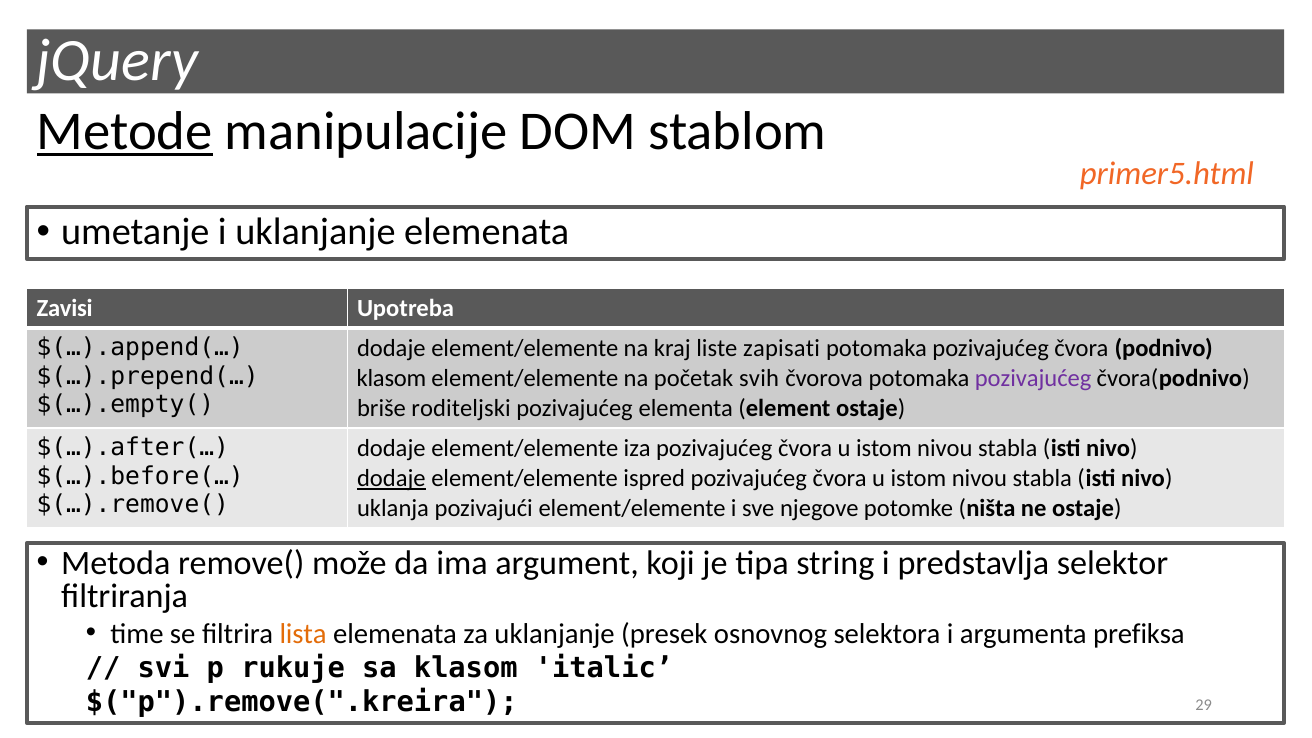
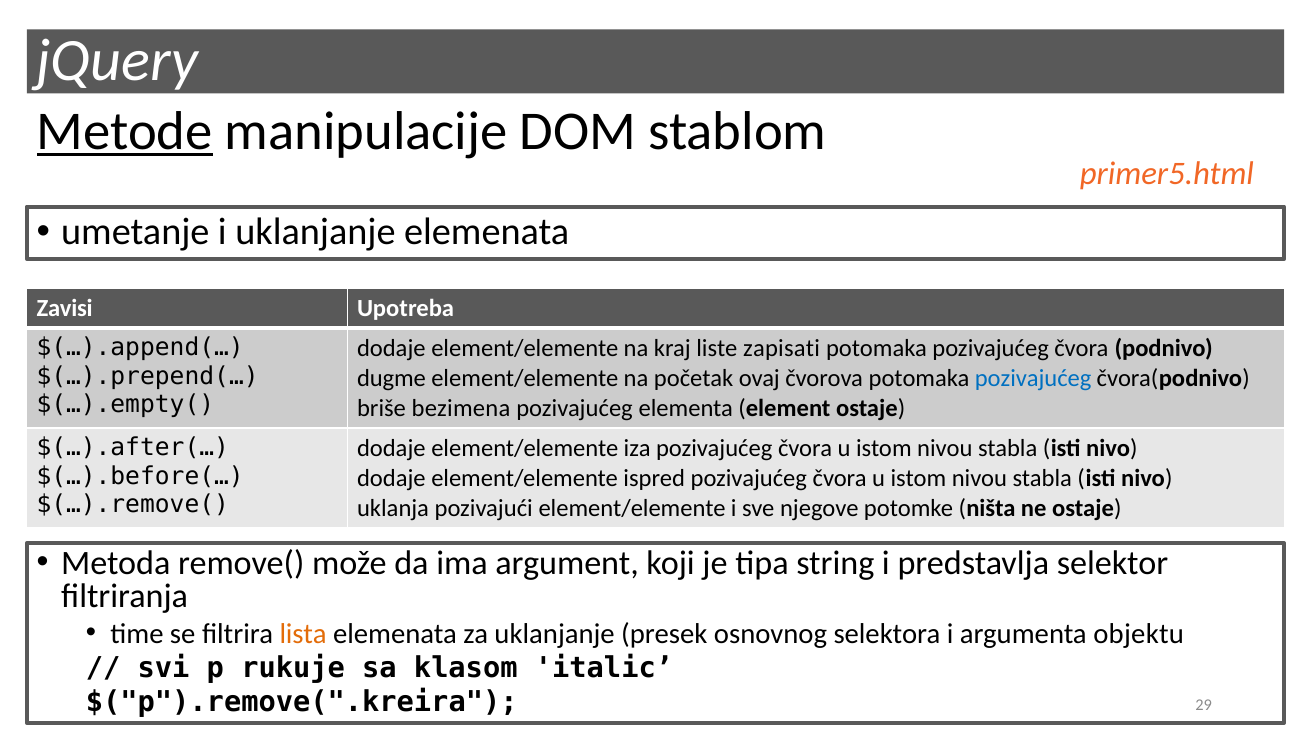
klasom: klasom -> dugme (391, 378)
svih: svih -> ovaj (759, 378)
pozivajućeg colour: purple -> blue (1033, 378)
roditeljski: roditeljski -> bezimena (461, 408)
dodaje underline: present -> none (391, 478)
prefiksa: prefiksa -> objektu (1139, 634)
